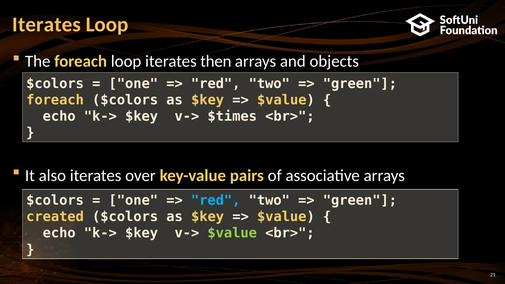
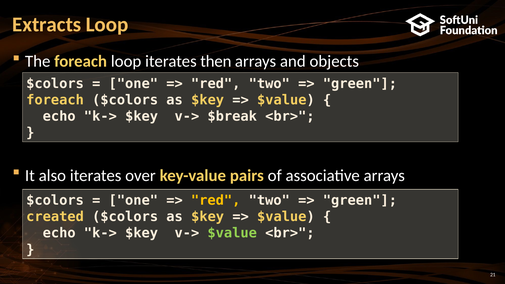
Iterates: Iterates -> Extracts (47, 25)
$times: $times -> $break (232, 116)
red colour: light blue -> yellow (216, 200)
